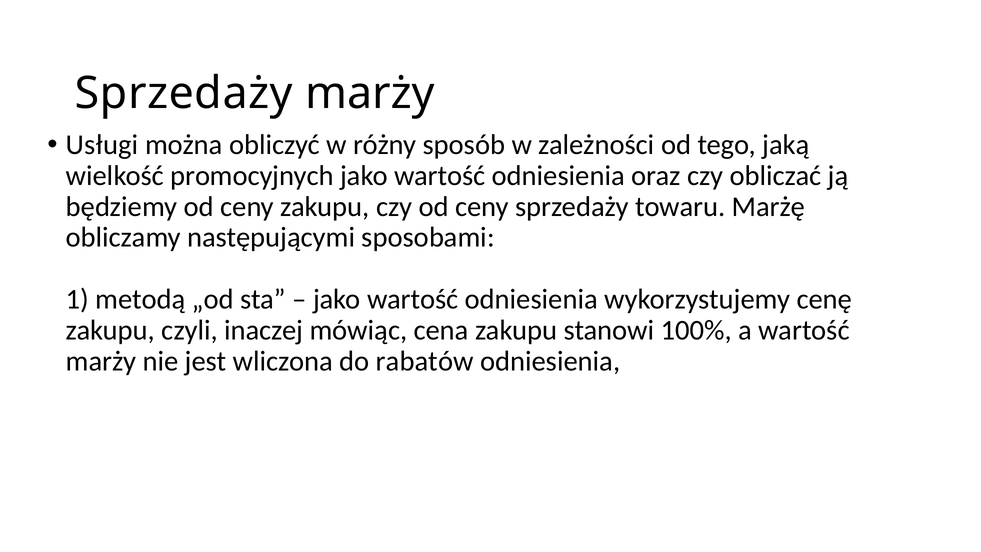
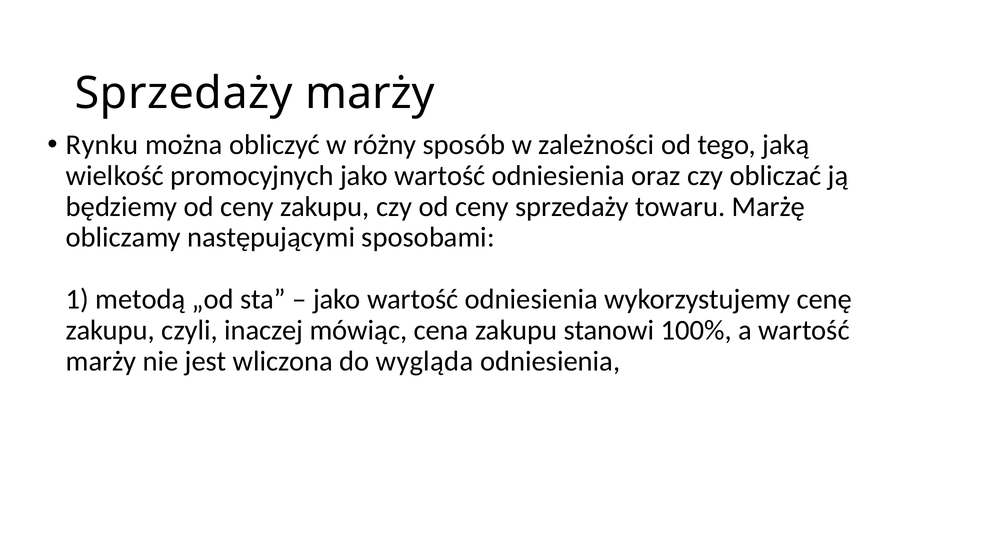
Usługi: Usługi -> Rynku (102, 145)
rabatów: rabatów -> wygląda (425, 361)
